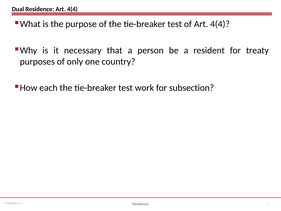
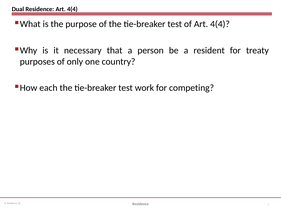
subsection: subsection -> competing (192, 88)
